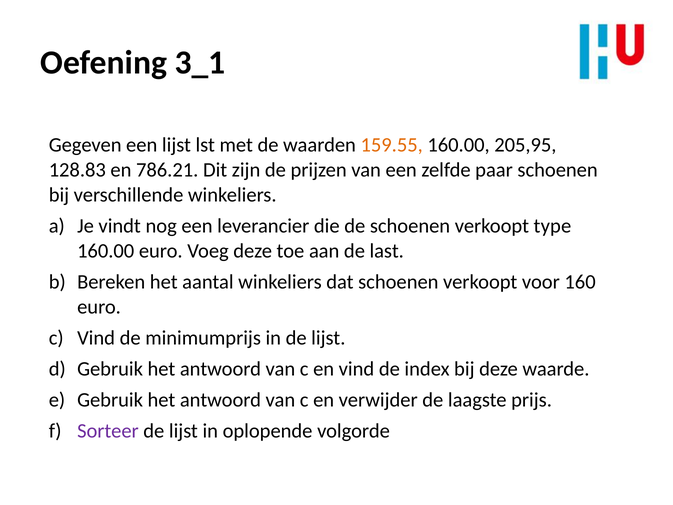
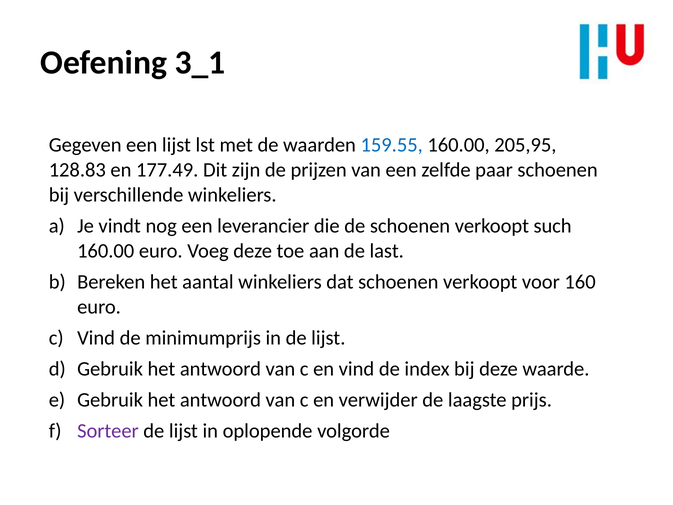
159.55 colour: orange -> blue (392, 145)
786.21: 786.21 -> 177.49 (167, 170)
type: type -> such (553, 226)
